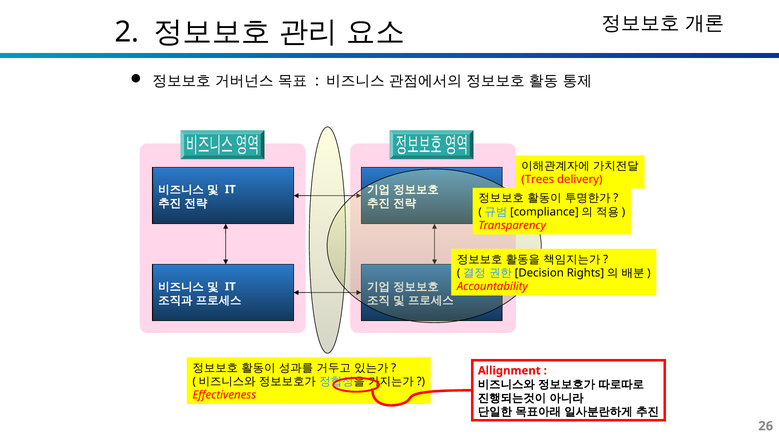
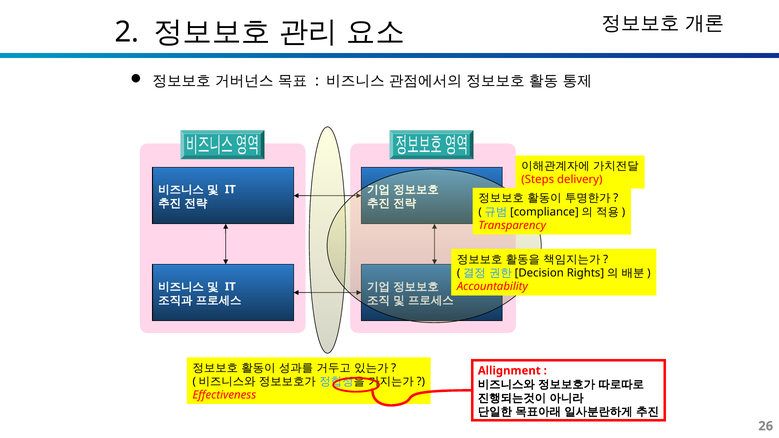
Trees: Trees -> Steps (538, 180)
